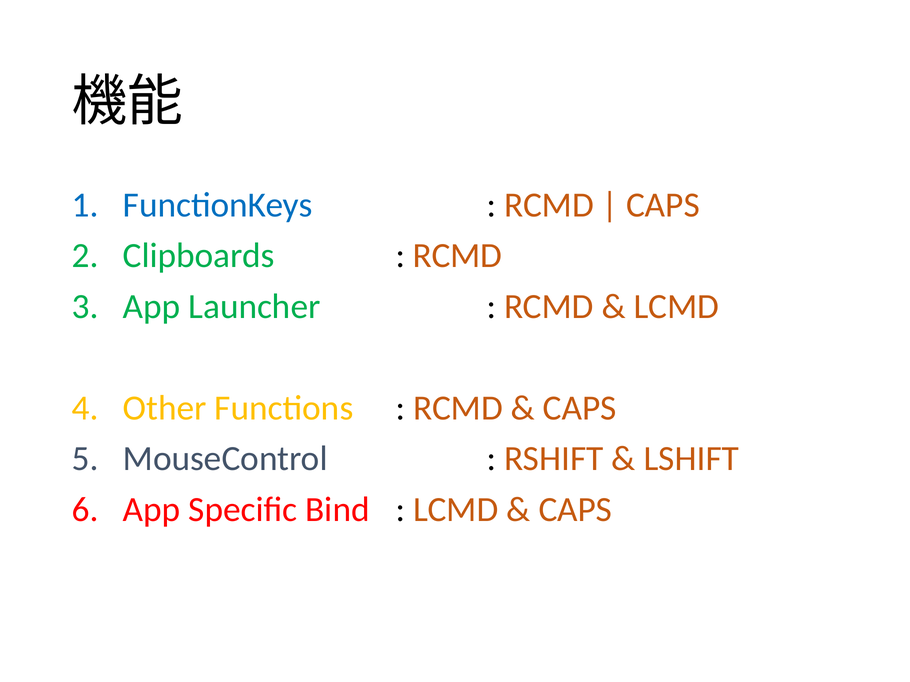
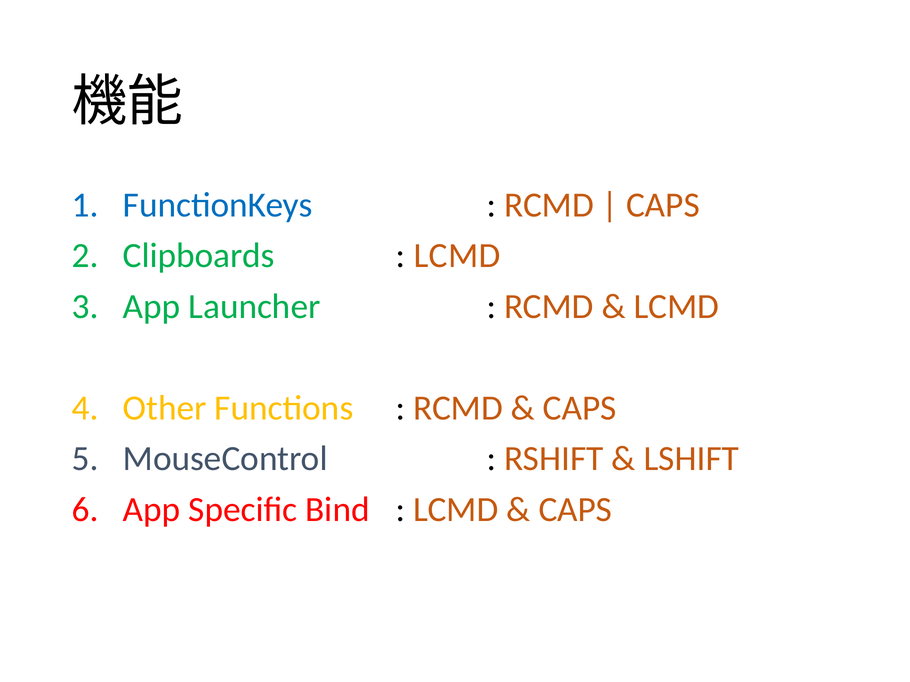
RCMD: RCMD -> LCMD (457, 256)
